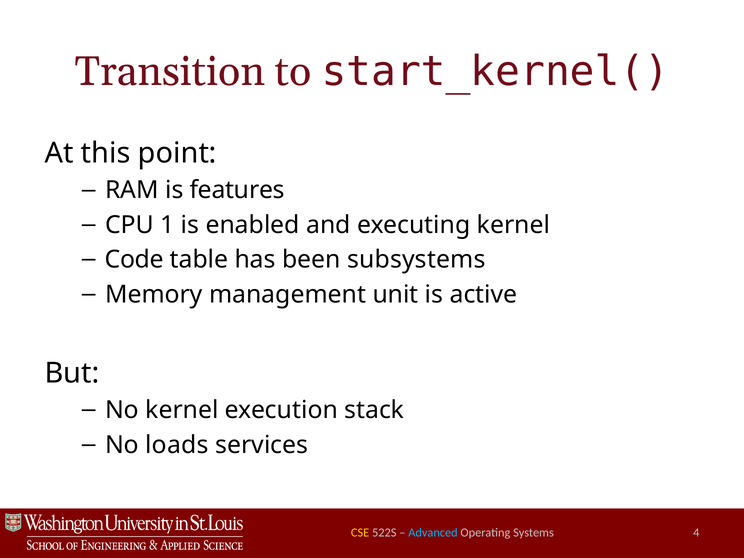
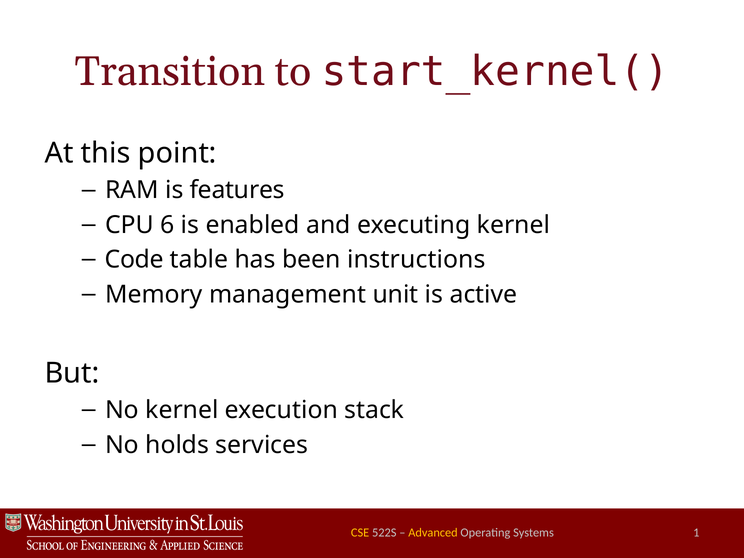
1: 1 -> 6 (167, 225)
subsystems: subsystems -> instructions (416, 260)
loads: loads -> holds (177, 445)
Advanced colour: light blue -> yellow (433, 533)
4: 4 -> 1 (696, 533)
